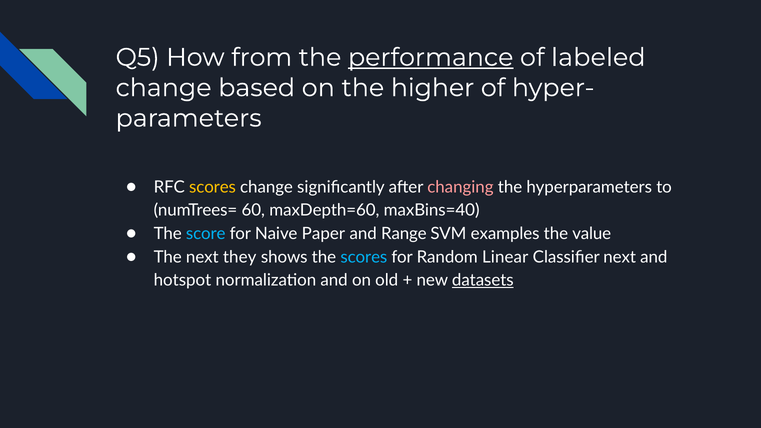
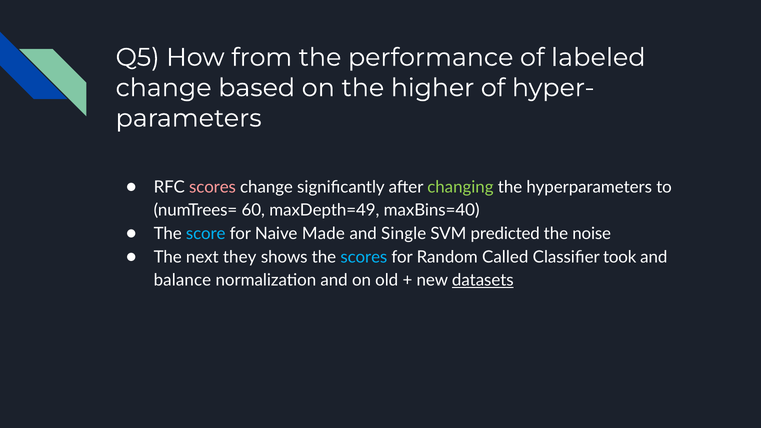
performance underline: present -> none (431, 57)
scores colour: yellow -> pink (213, 187)
changing colour: pink -> light green (460, 187)
maxDepth=60: maxDepth=60 -> maxDepth=49 (324, 210)
Paper: Paper -> Made (323, 234)
Range: Range -> Single (404, 234)
examples: examples -> predicted (505, 234)
value: value -> noise (592, 234)
Linear: Linear -> Called (505, 257)
Classifier next: next -> took (620, 257)
hotspot: hotspot -> balance (182, 280)
